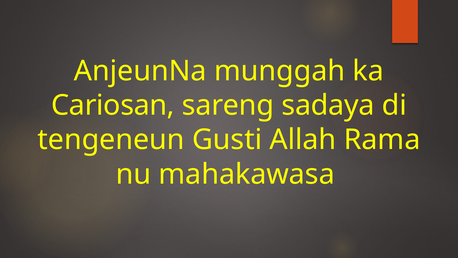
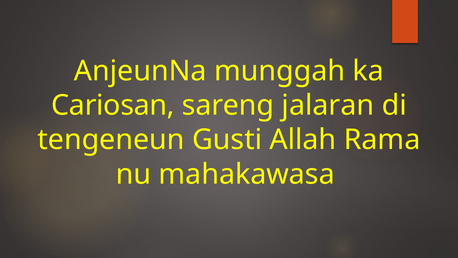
sadaya: sadaya -> jalaran (328, 105)
